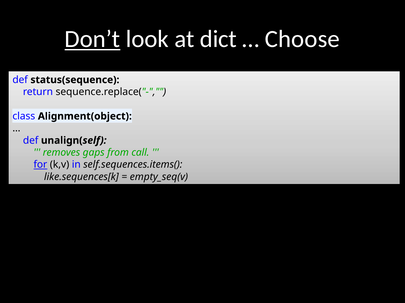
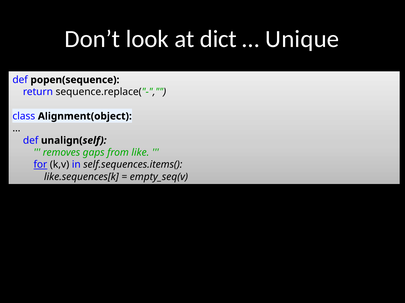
Don’t underline: present -> none (92, 39)
Choose: Choose -> Unique (302, 39)
status(sequence: status(sequence -> popen(sequence (75, 80)
call: call -> like (140, 153)
